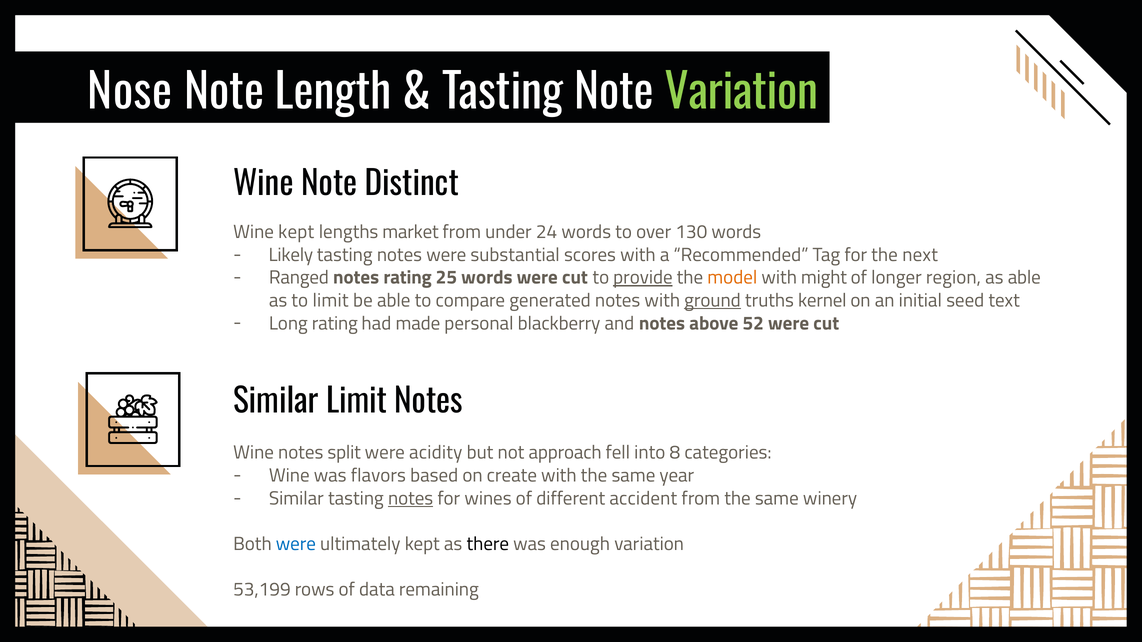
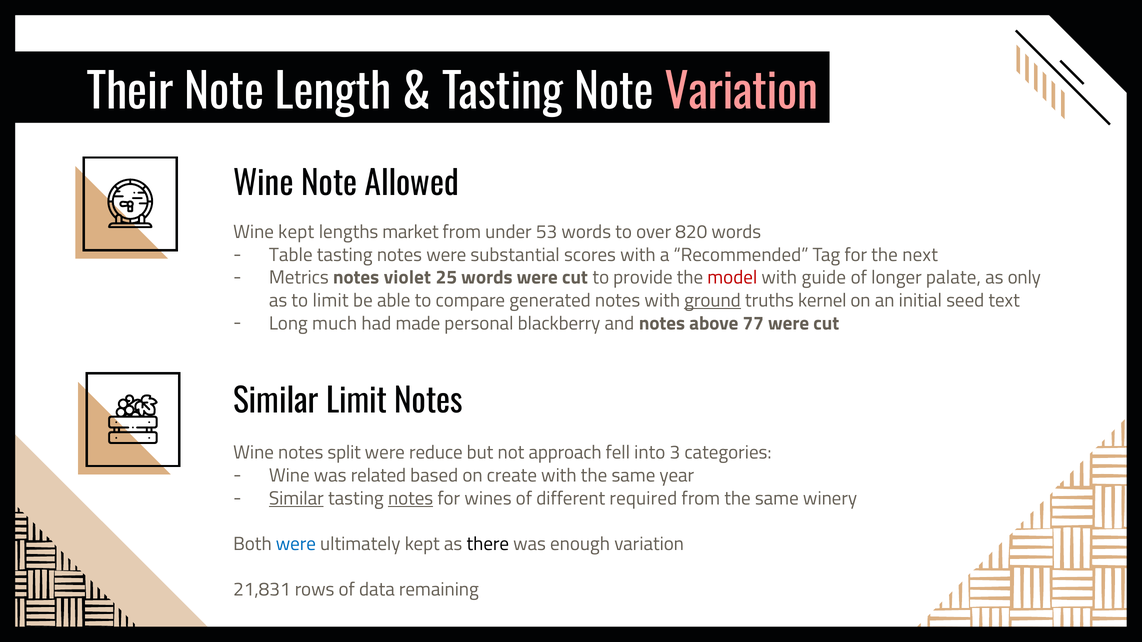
Nose: Nose -> Their (130, 93)
Variation colour: light green -> pink (741, 93)
Distinct: Distinct -> Allowed (412, 185)
24: 24 -> 53 (547, 232)
130: 130 -> 820 (691, 232)
Likely: Likely -> Table (291, 255)
Ranged: Ranged -> Metrics (299, 278)
notes rating: rating -> violet (407, 278)
provide underline: present -> none (643, 278)
model colour: orange -> red (732, 278)
might: might -> guide (824, 278)
region: region -> palate (953, 278)
as able: able -> only (1024, 278)
Long rating: rating -> much (335, 323)
52: 52 -> 77 (753, 323)
acidity: acidity -> reduce (436, 453)
8: 8 -> 3 (675, 453)
flavors: flavors -> related (378, 476)
Similar underline: none -> present (296, 499)
accident: accident -> required (643, 499)
53,199: 53,199 -> 21,831 (262, 590)
